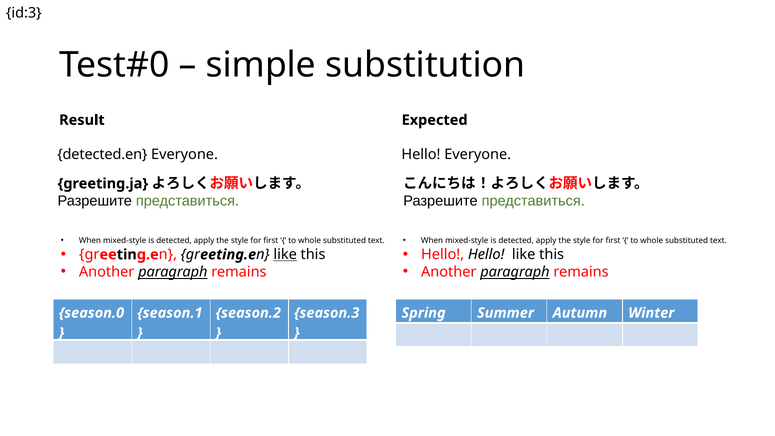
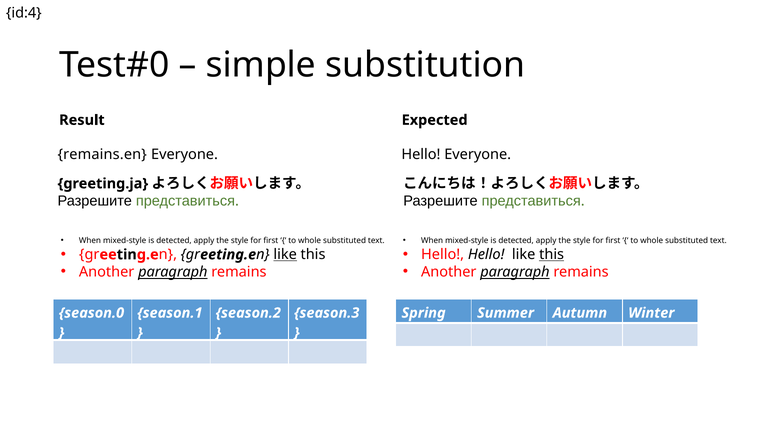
id:3: id:3 -> id:4 (24, 13)
detected.en: detected.en -> remains.en (102, 154)
this underline: none -> present (552, 254)
